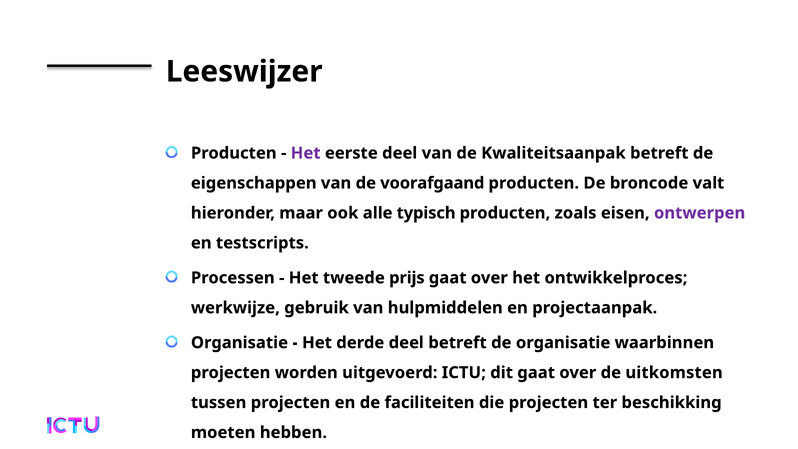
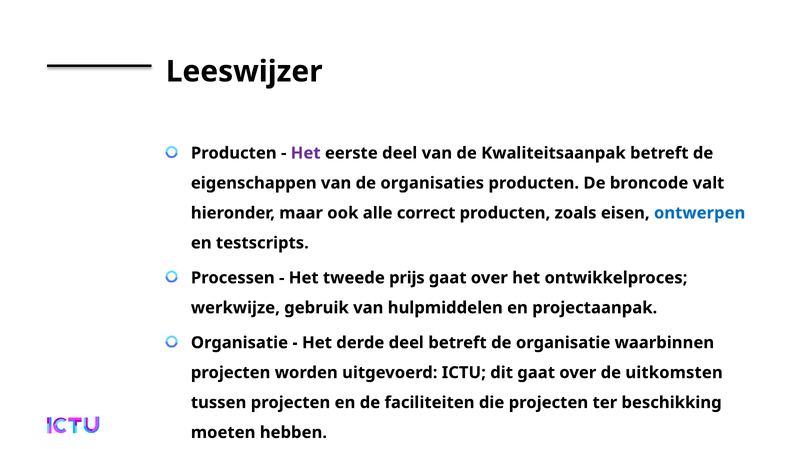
voorafgaand: voorafgaand -> organisaties (432, 183)
typisch: typisch -> correct (426, 213)
ontwerpen colour: purple -> blue (700, 213)
